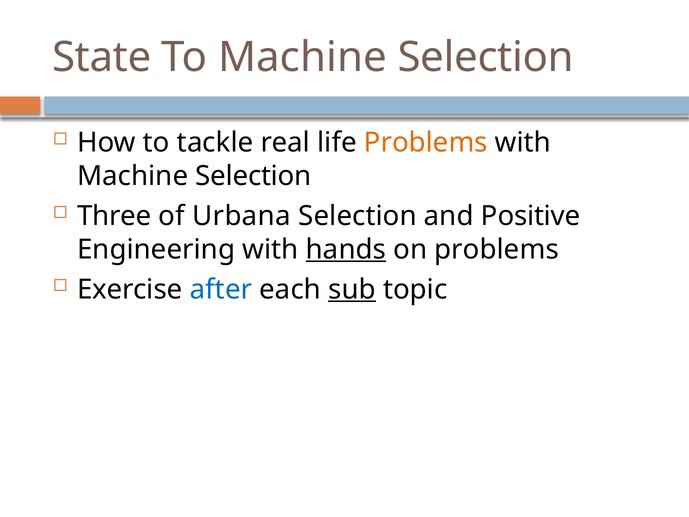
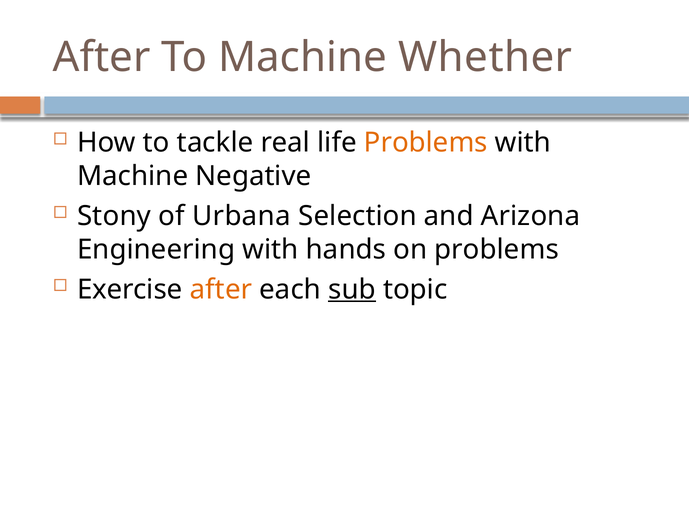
State: State -> After (102, 58)
To Machine Selection: Selection -> Whether (485, 58)
Selection: Selection -> Negative (253, 176)
Three: Three -> Stony (114, 216)
Positive: Positive -> Arizona (531, 216)
hands underline: present -> none (346, 249)
after colour: blue -> orange (221, 289)
